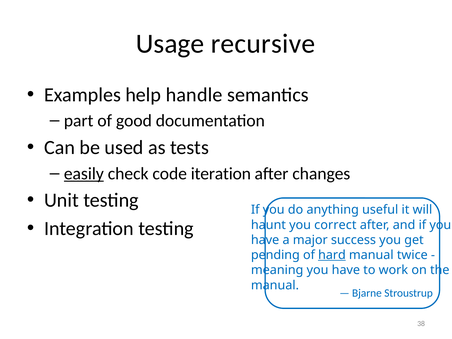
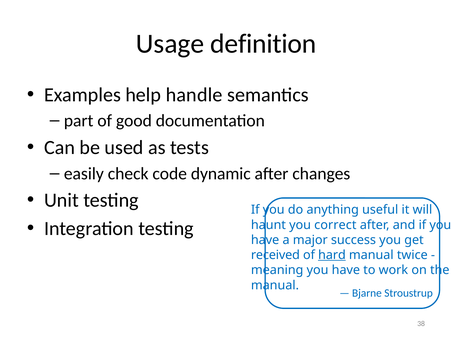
recursive: recursive -> definition (263, 44)
easily underline: present -> none (84, 174)
iteration: iteration -> dynamic (221, 174)
pending: pending -> received (275, 255)
